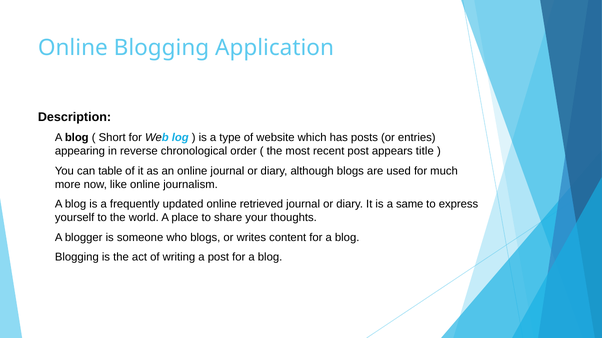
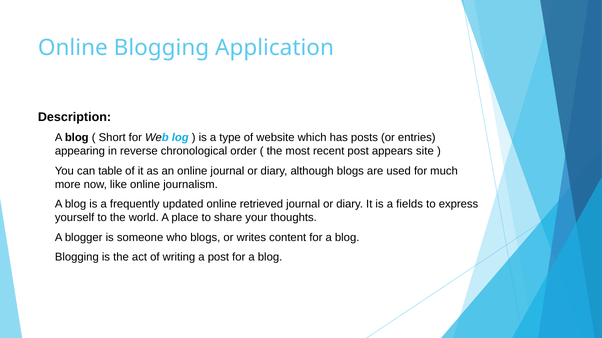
title: title -> site (425, 151)
same: same -> fields (410, 205)
